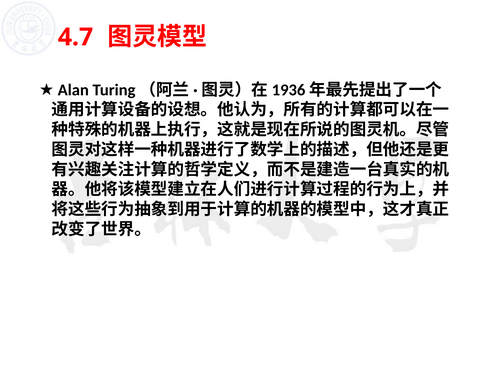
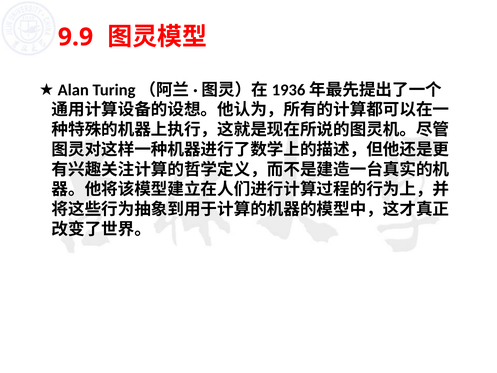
4.7: 4.7 -> 9.9 (75, 37)
